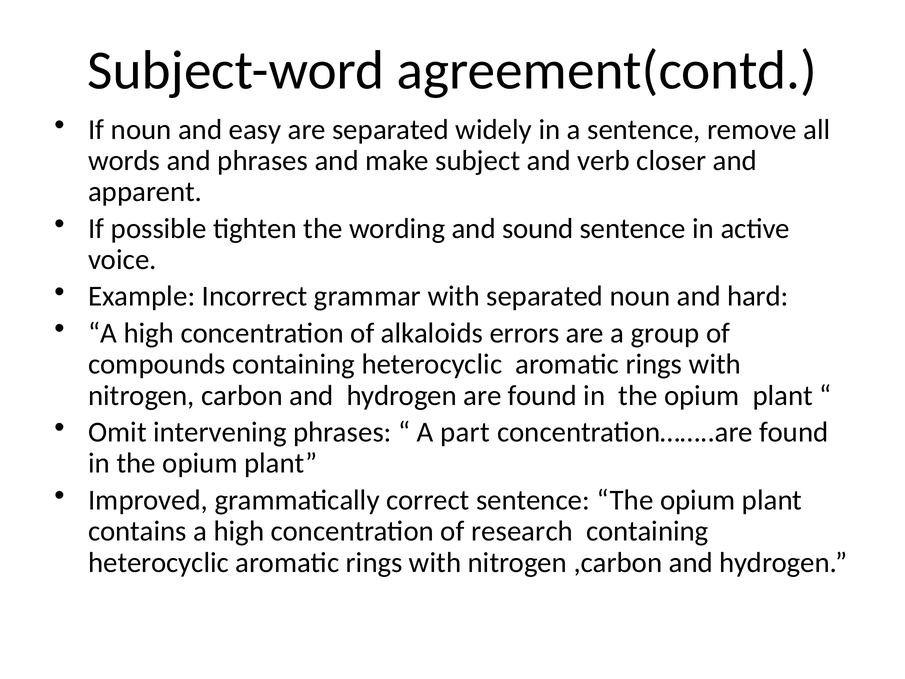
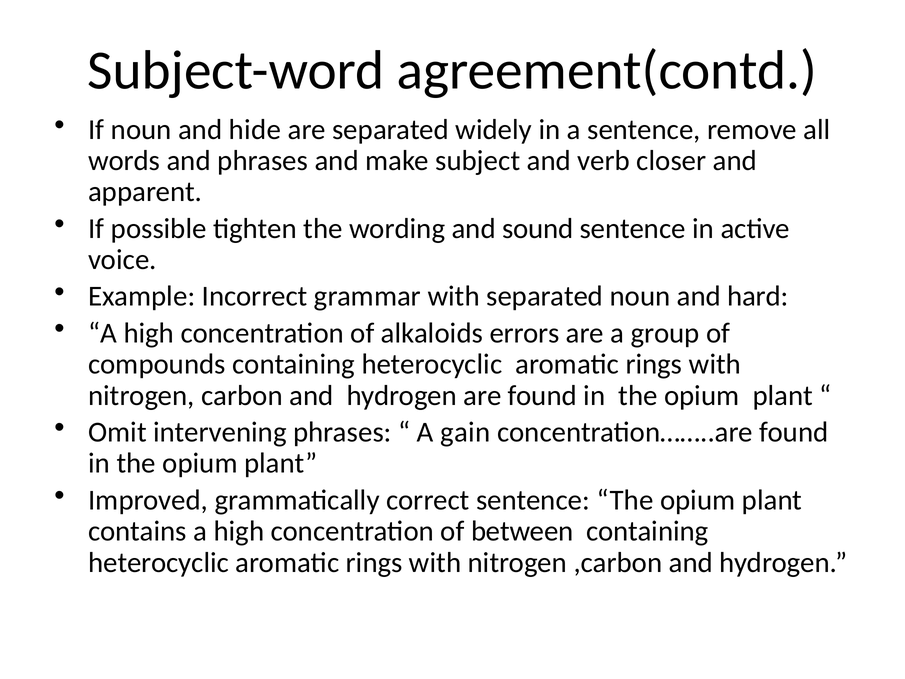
easy: easy -> hide (255, 129)
part: part -> gain (465, 432)
research: research -> between (522, 531)
